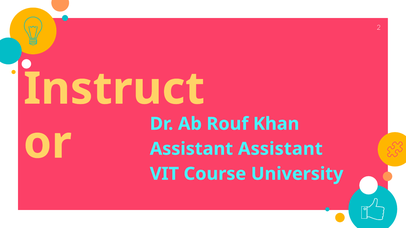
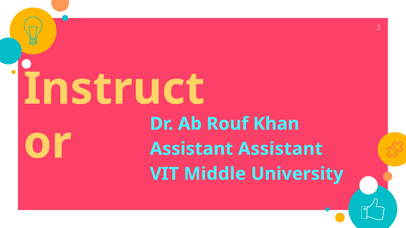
Course: Course -> Middle (215, 174)
